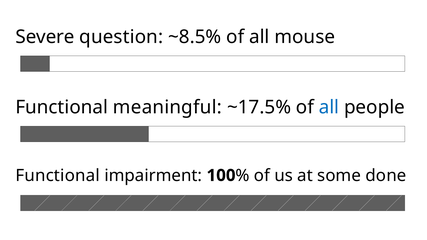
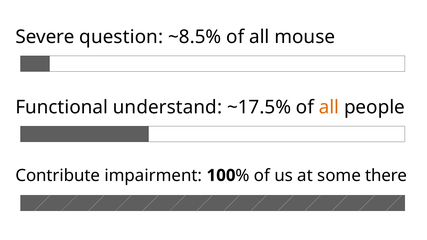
meaningful: meaningful -> understand (167, 107)
all colour: blue -> orange (329, 107)
Functional: Functional -> Contribute (58, 176)
done: done -> there (386, 176)
